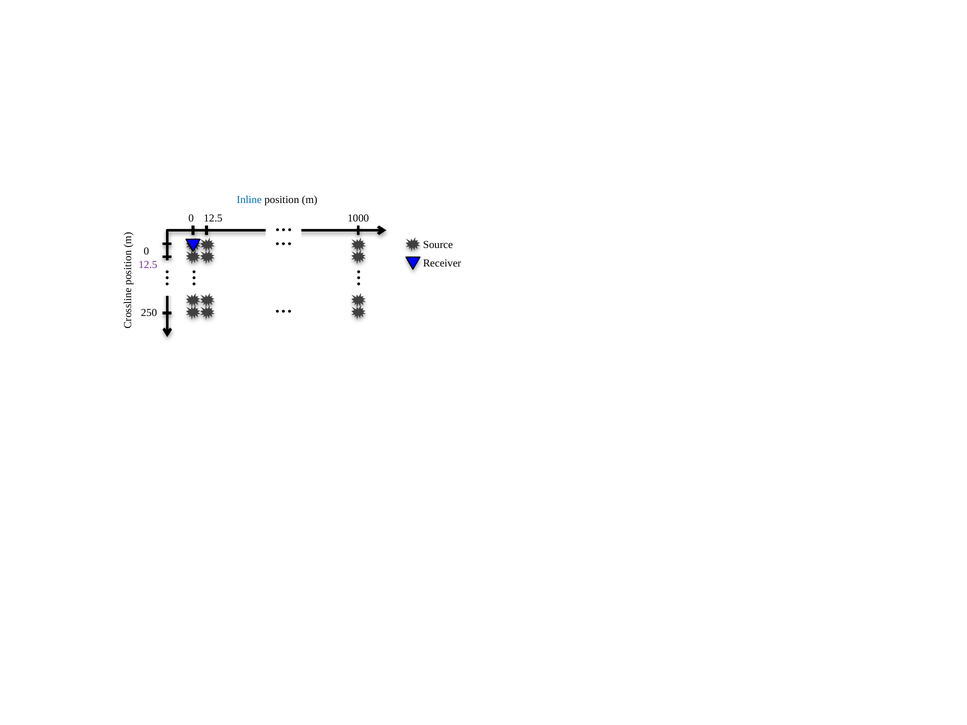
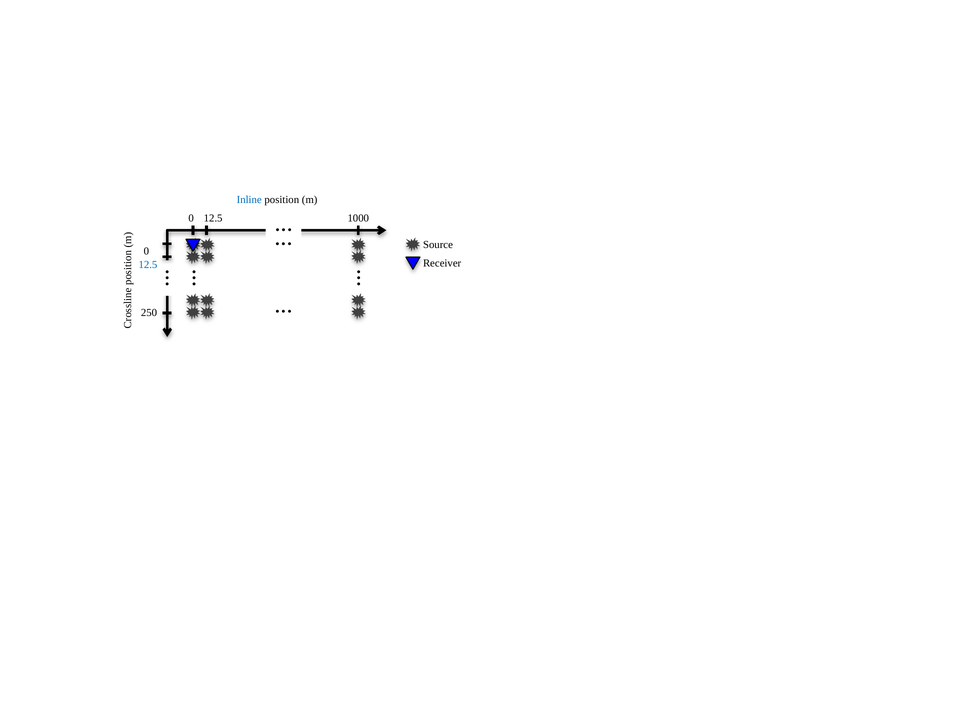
12.5 colour: purple -> blue (148, 265)
